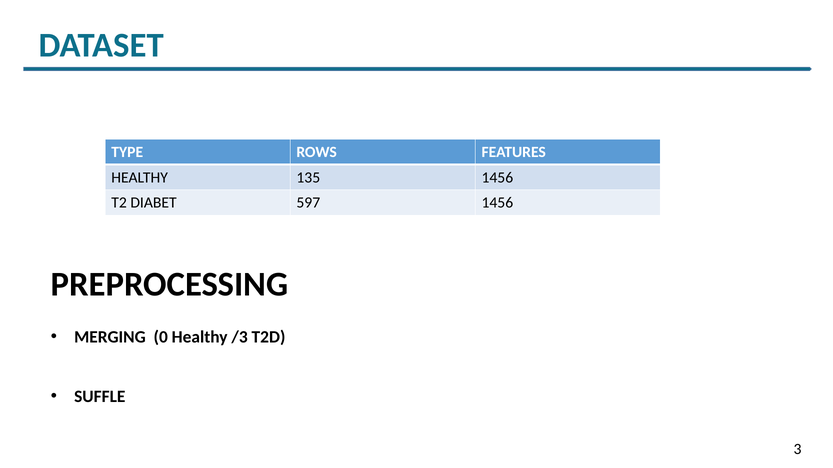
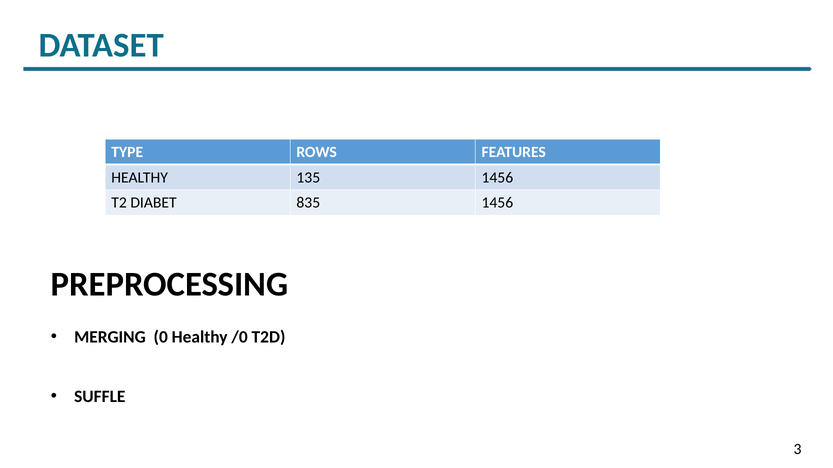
597: 597 -> 835 (308, 203)
/3: /3 -> /0 (240, 338)
